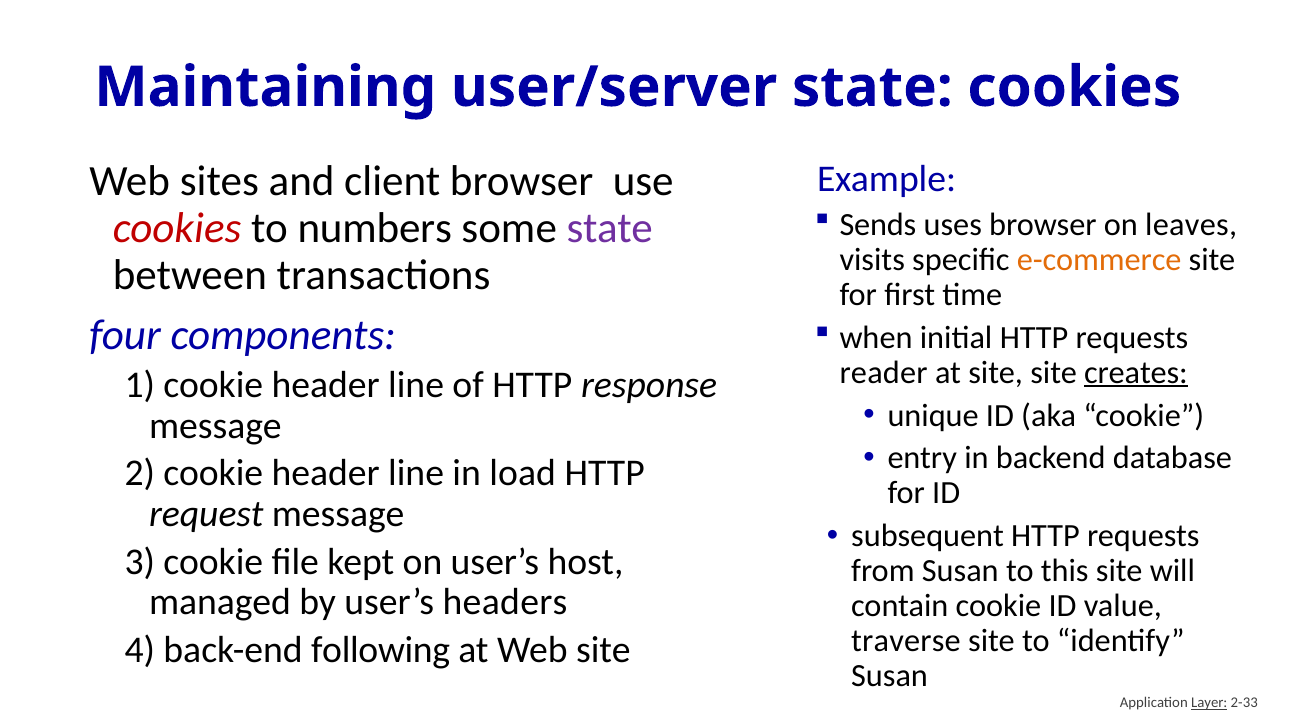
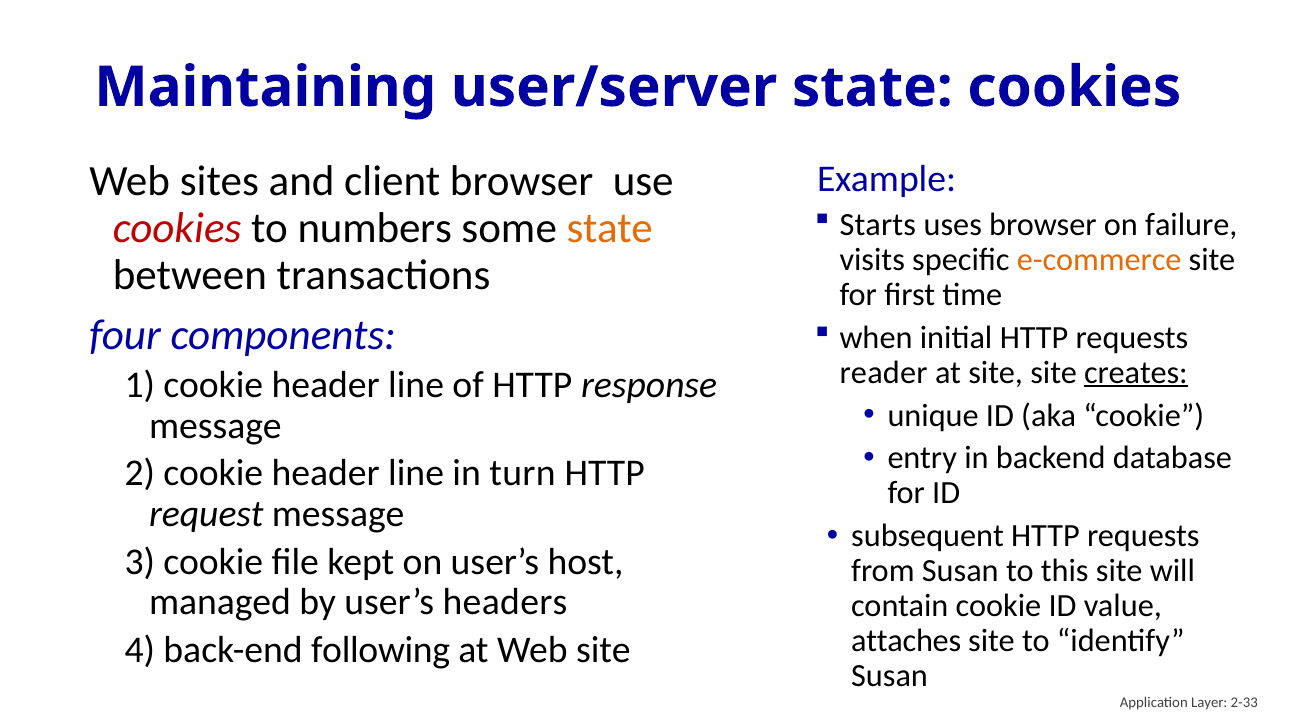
Sends: Sends -> Starts (878, 225)
leaves: leaves -> failure (1191, 225)
state colour: purple -> orange (610, 228)
load: load -> turn (523, 473)
traverse: traverse -> attaches (906, 641)
Layer underline: present -> none (1209, 703)
